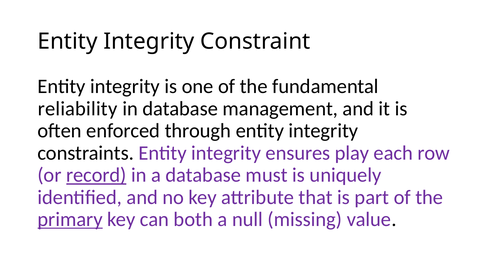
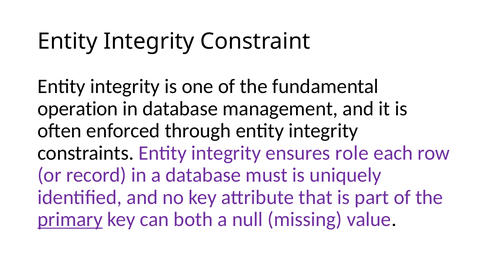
reliability: reliability -> operation (78, 109)
play: play -> role (352, 153)
record underline: present -> none (96, 175)
